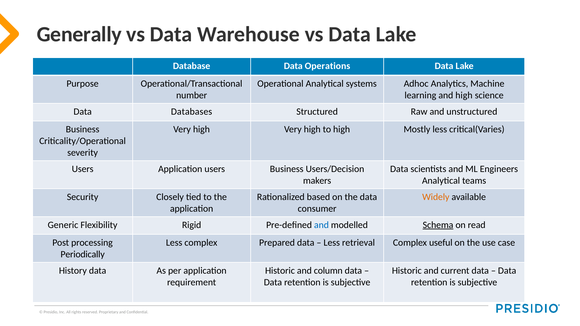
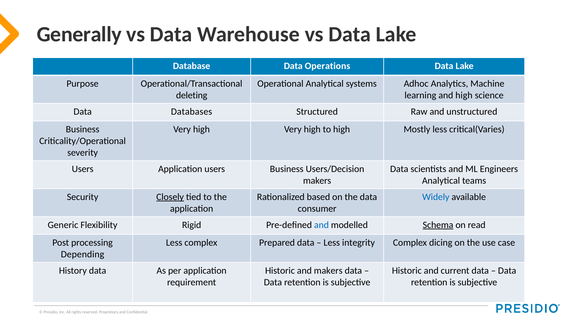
number: number -> deleting (192, 95)
Closely underline: none -> present (170, 197)
Widely colour: orange -> blue (436, 197)
retrieval: retrieval -> integrity (359, 243)
useful: useful -> dicing (441, 243)
Periodically: Periodically -> Depending (83, 255)
and column: column -> makers (328, 271)
